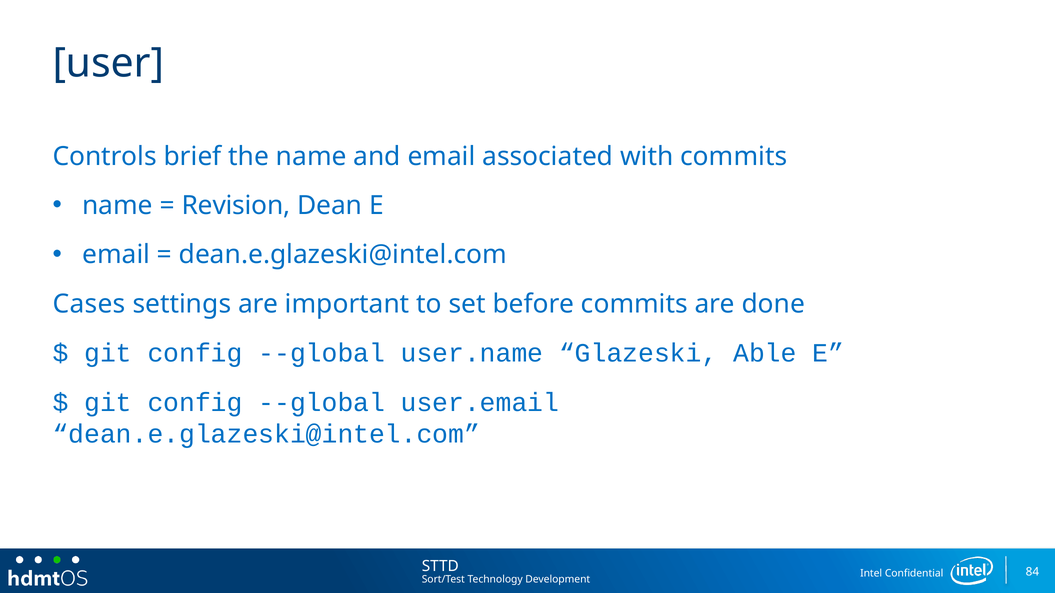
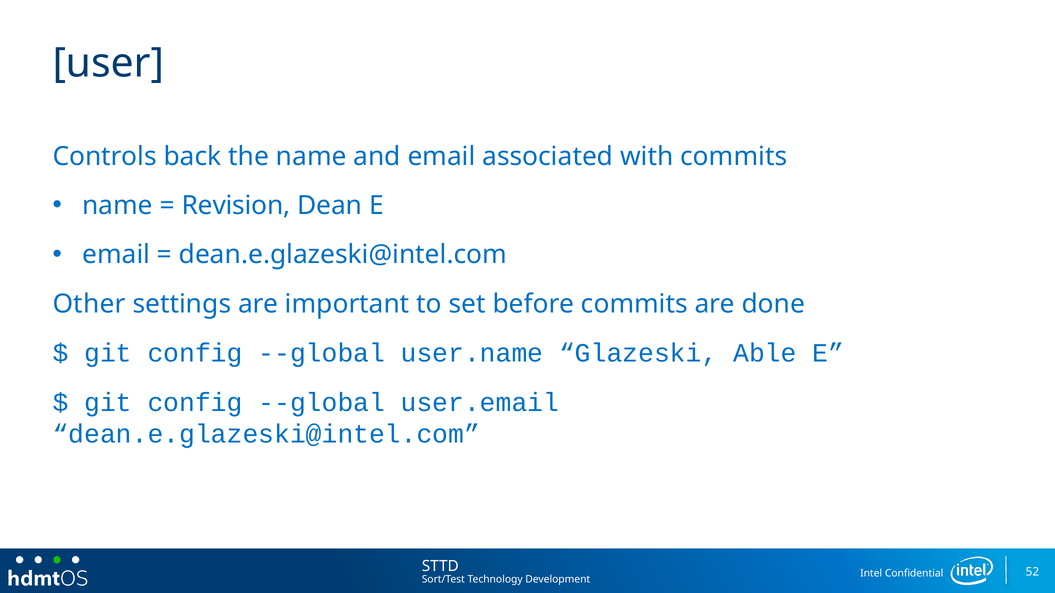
brief: brief -> back (193, 157)
Cases: Cases -> Other (89, 304)
84: 84 -> 52 (1032, 572)
